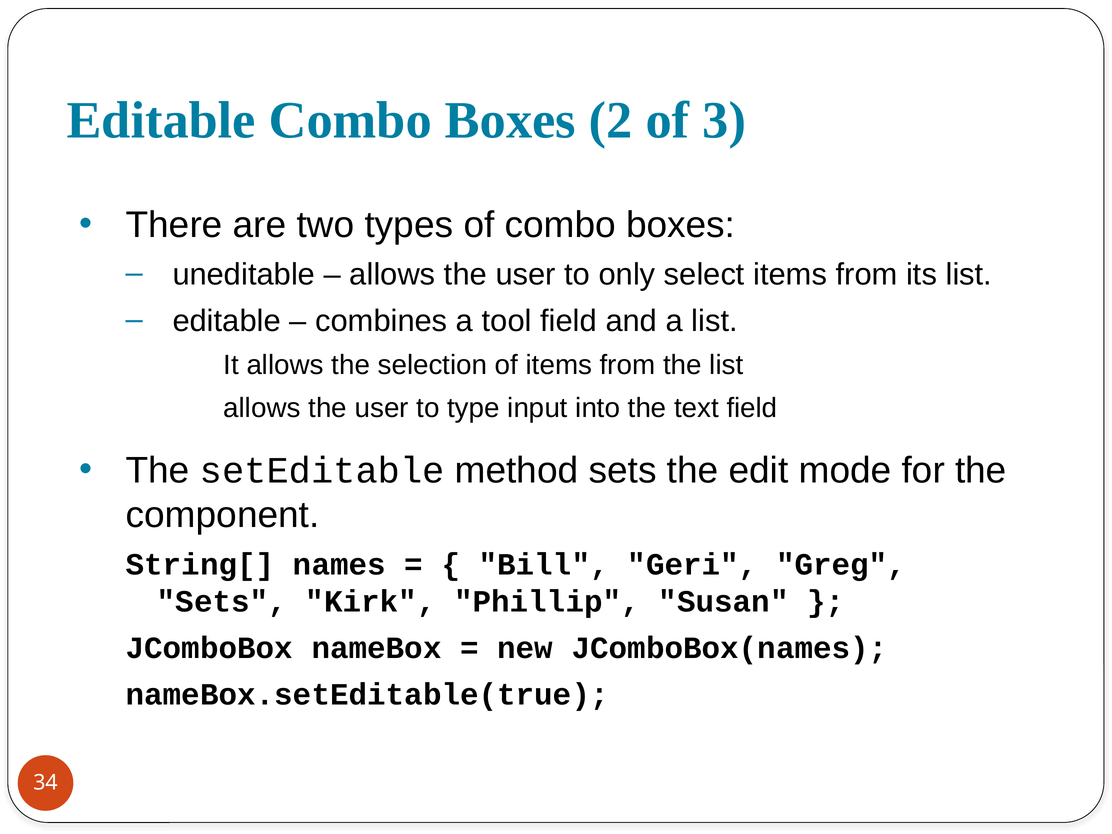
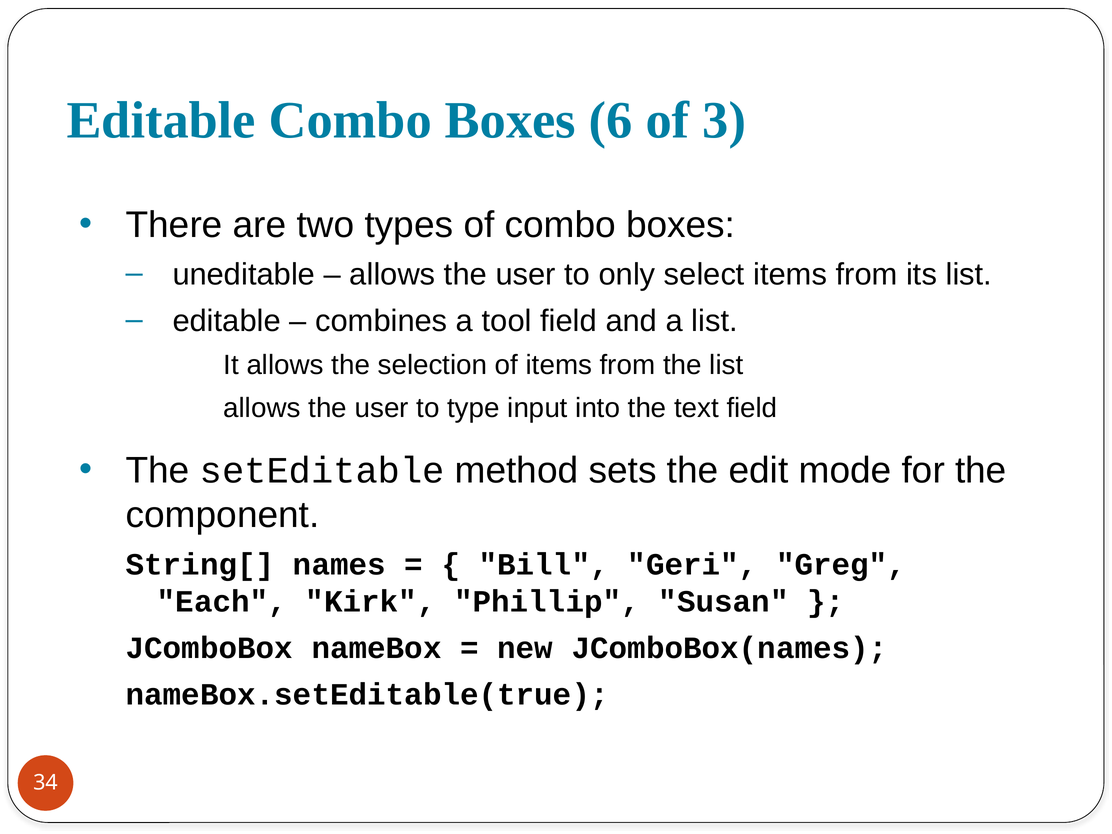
2: 2 -> 6 (611, 121)
Sets: Sets -> Each (222, 602)
